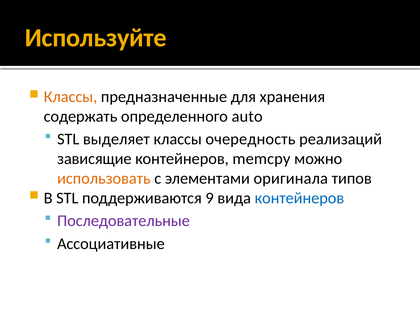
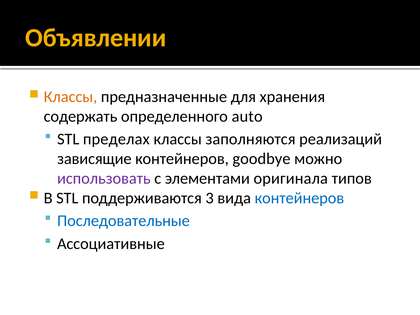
Используйте: Используйте -> Объявлении (96, 38)
выделяет: выделяет -> пределах (116, 139)
очередность: очередность -> заполняются (251, 139)
memcpy: memcpy -> goodbye (261, 159)
использовать colour: orange -> purple (104, 178)
9: 9 -> 3 (210, 198)
Последовательные colour: purple -> blue (123, 221)
